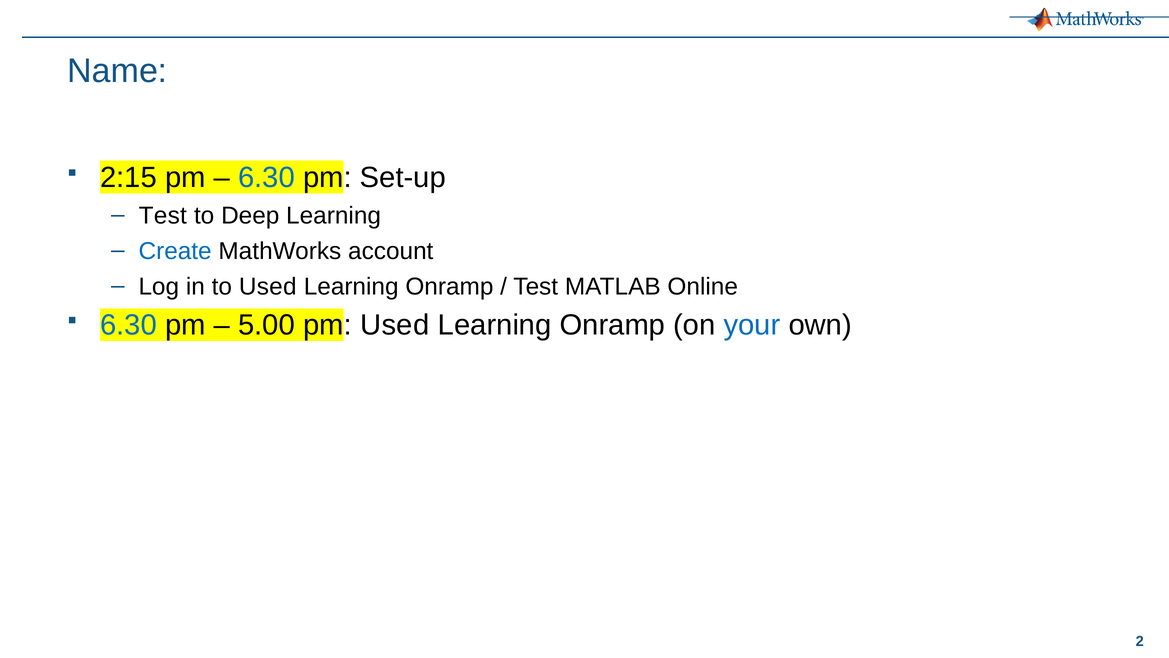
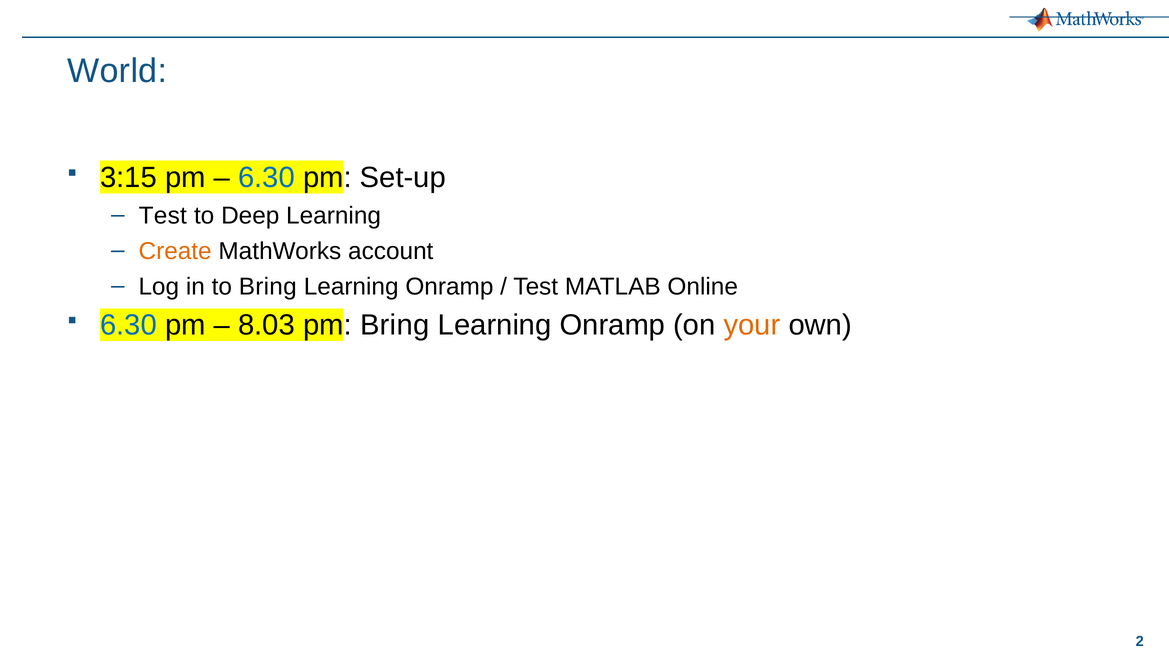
Name: Name -> World (117, 71)
2:15: 2:15 -> 3:15 (129, 177)
Create colour: blue -> orange (175, 251)
to Used: Used -> Bring (268, 287)
5.00: 5.00 -> 8.03 (267, 325)
pm Used: Used -> Bring (395, 325)
your colour: blue -> orange (752, 325)
